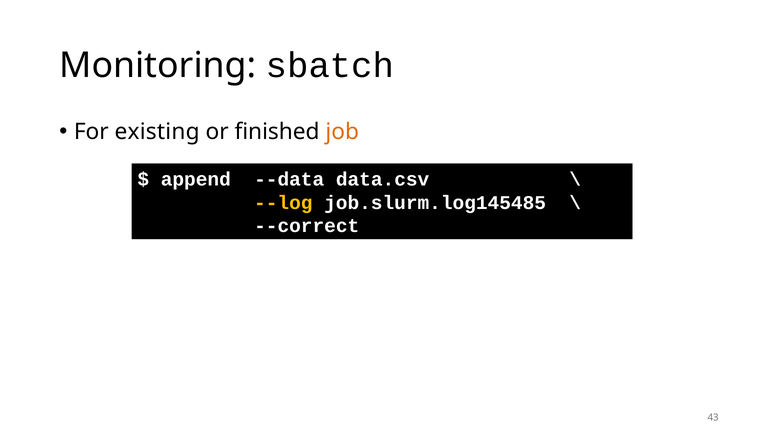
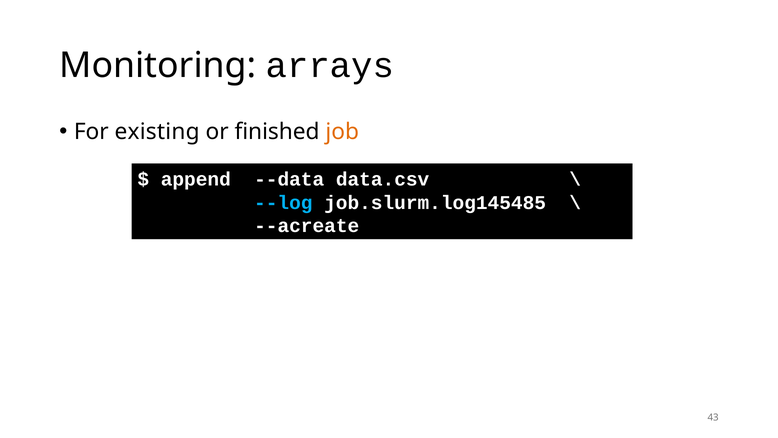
sbatch: sbatch -> arrays (330, 65)
--log colour: yellow -> light blue (283, 203)
--correct: --correct -> --acreate (307, 226)
